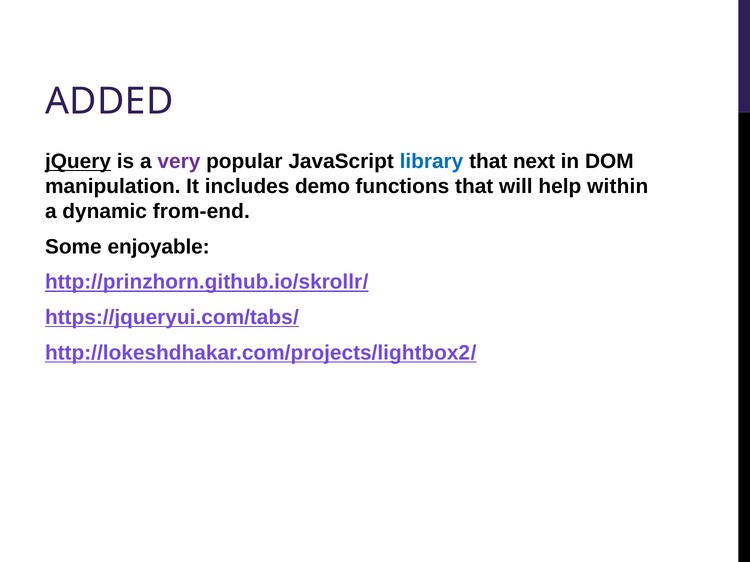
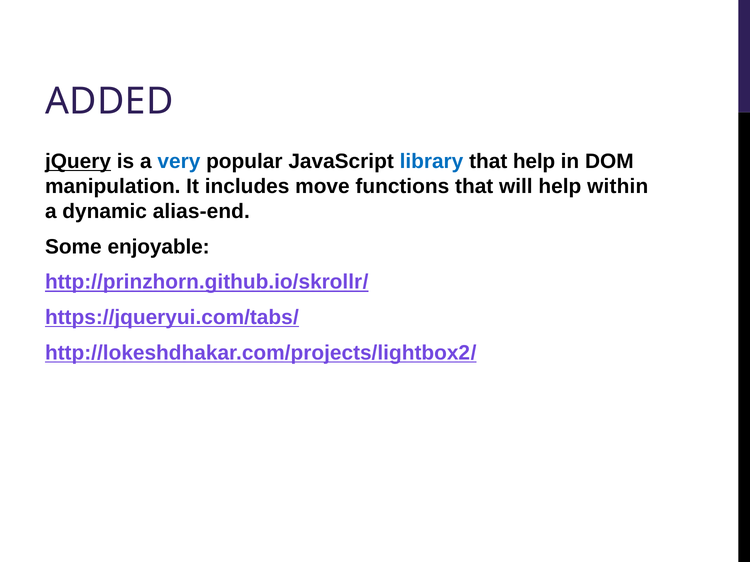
very colour: purple -> blue (179, 161)
that next: next -> help (534, 161)
demo: demo -> move (322, 186)
from-end: from-end -> alias-end (201, 211)
